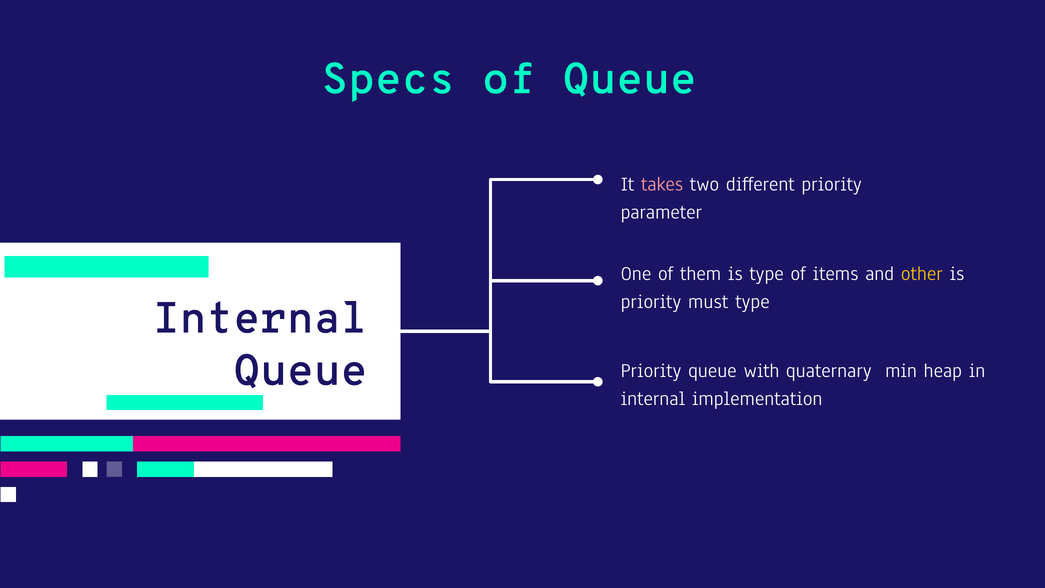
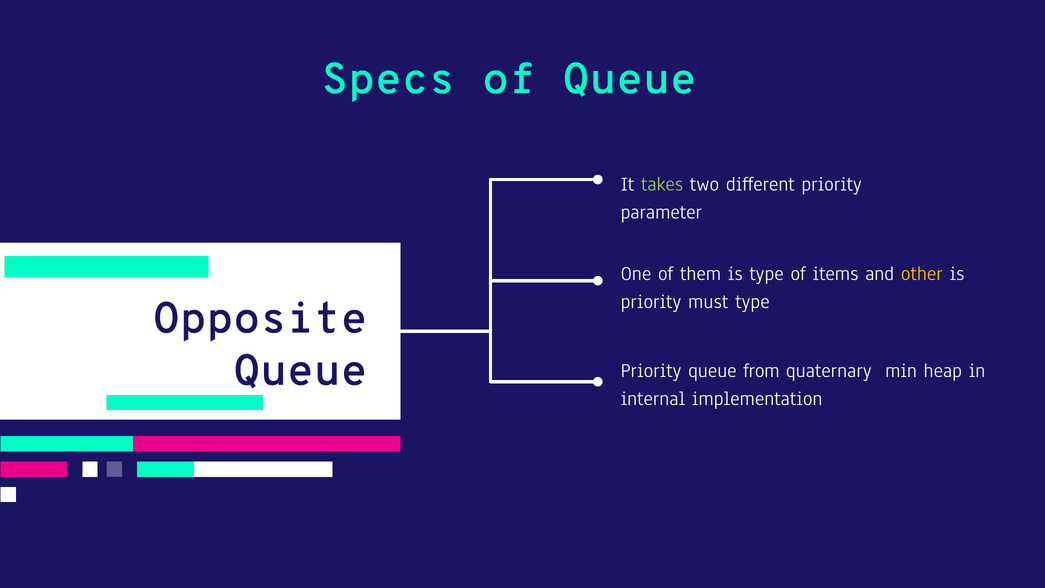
takes colour: pink -> light green (662, 184)
Internal: Internal -> Opposite (260, 318)
with: with -> from (761, 370)
